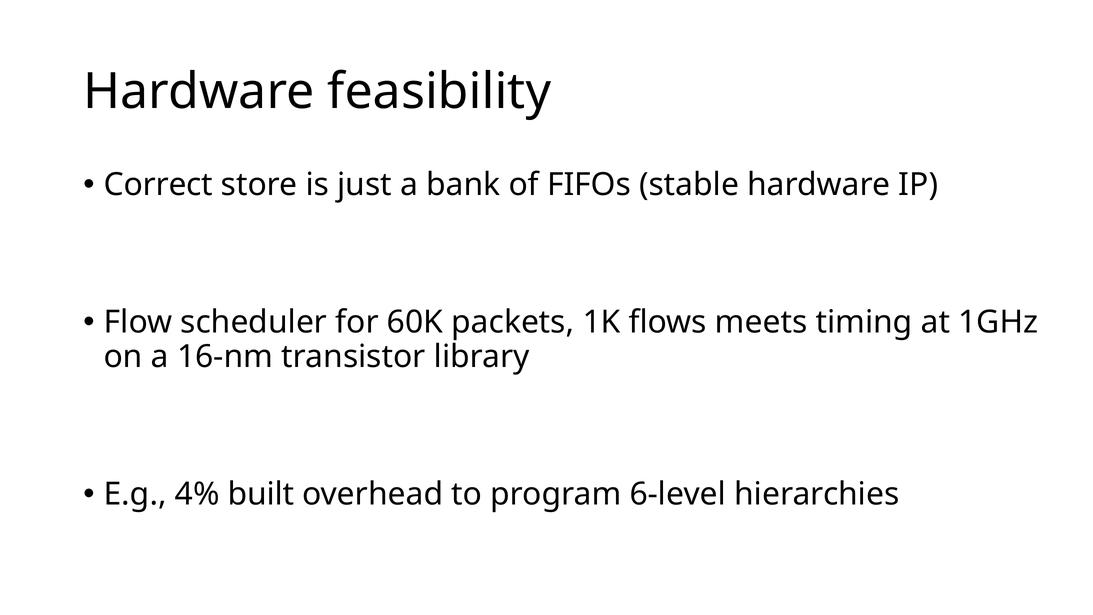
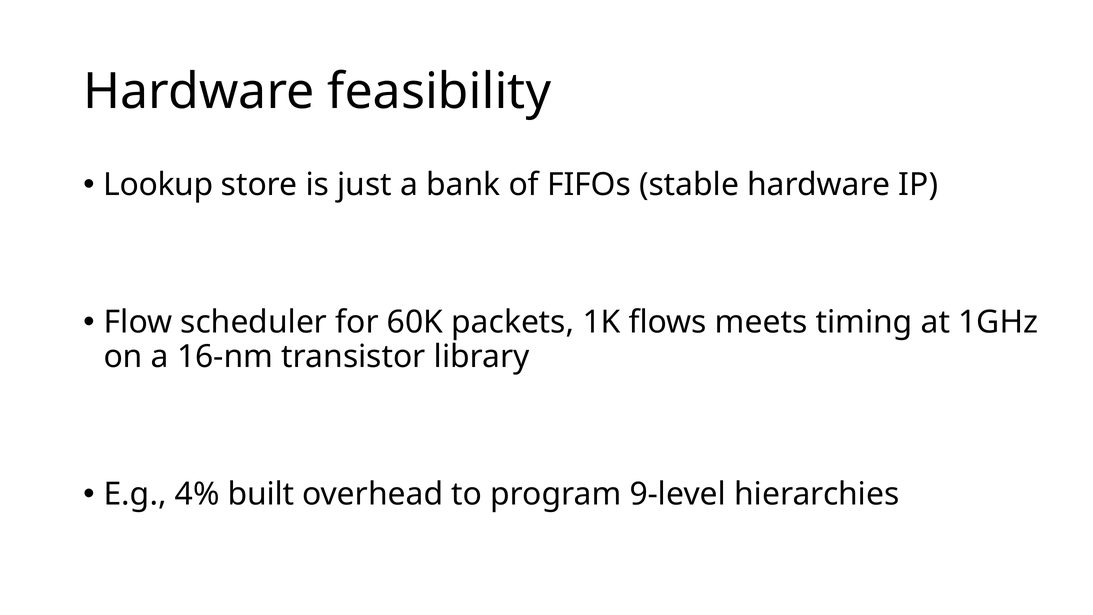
Correct: Correct -> Lookup (158, 185)
6-level: 6-level -> 9-level (678, 494)
